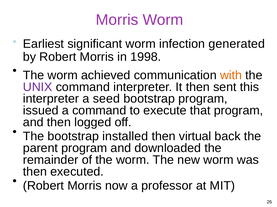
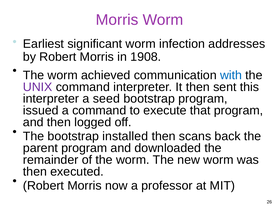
generated: generated -> addresses (237, 44)
1998: 1998 -> 1908 (146, 57)
with colour: orange -> blue (231, 75)
virtual: virtual -> scans (195, 137)
